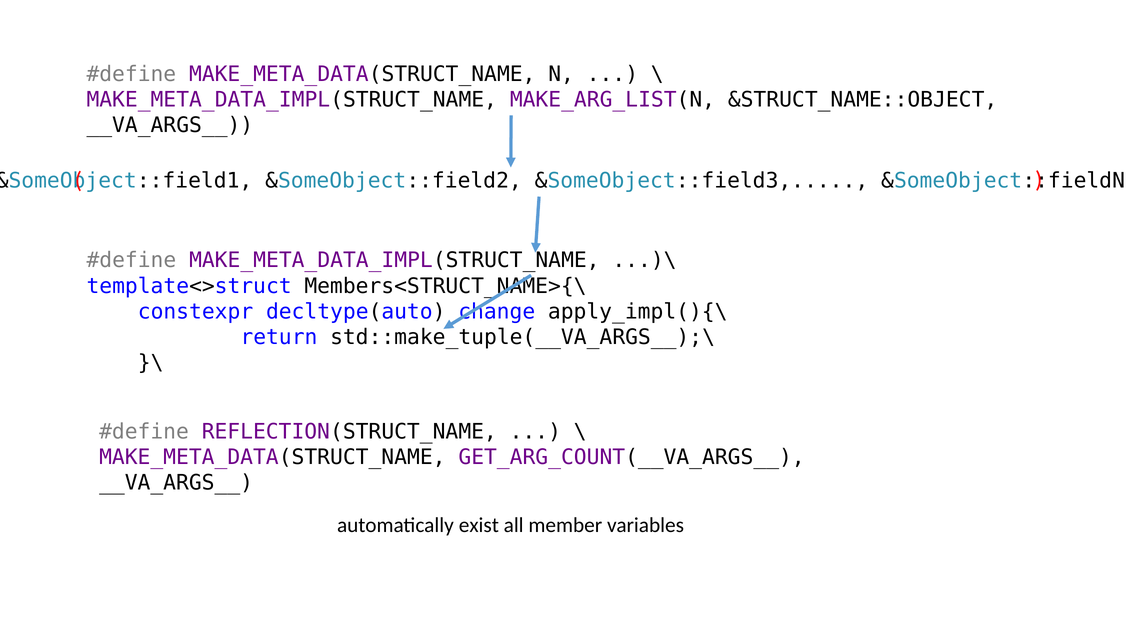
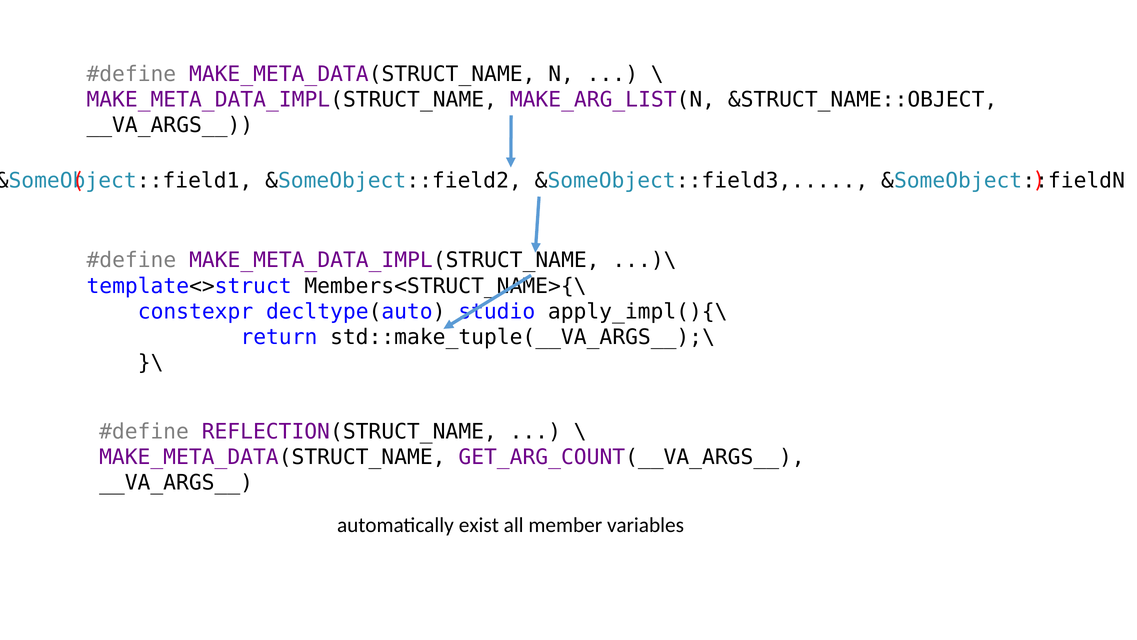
change: change -> studio (497, 311)
